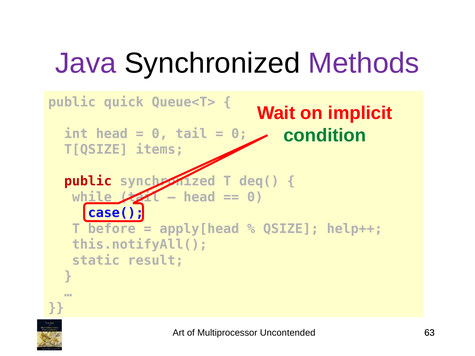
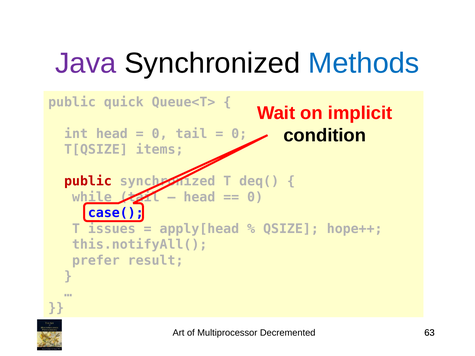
Methods colour: purple -> blue (364, 63)
condition colour: green -> black (325, 135)
before: before -> issues (112, 229)
help++: help++ -> hope++ (355, 229)
static: static -> prefer (96, 261)
Uncontended: Uncontended -> Decremented (288, 333)
